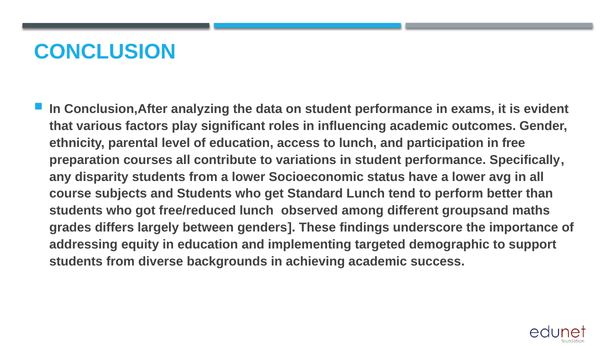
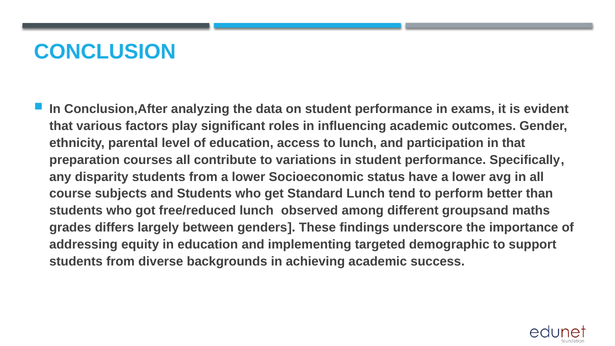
in free: free -> that (514, 143)
